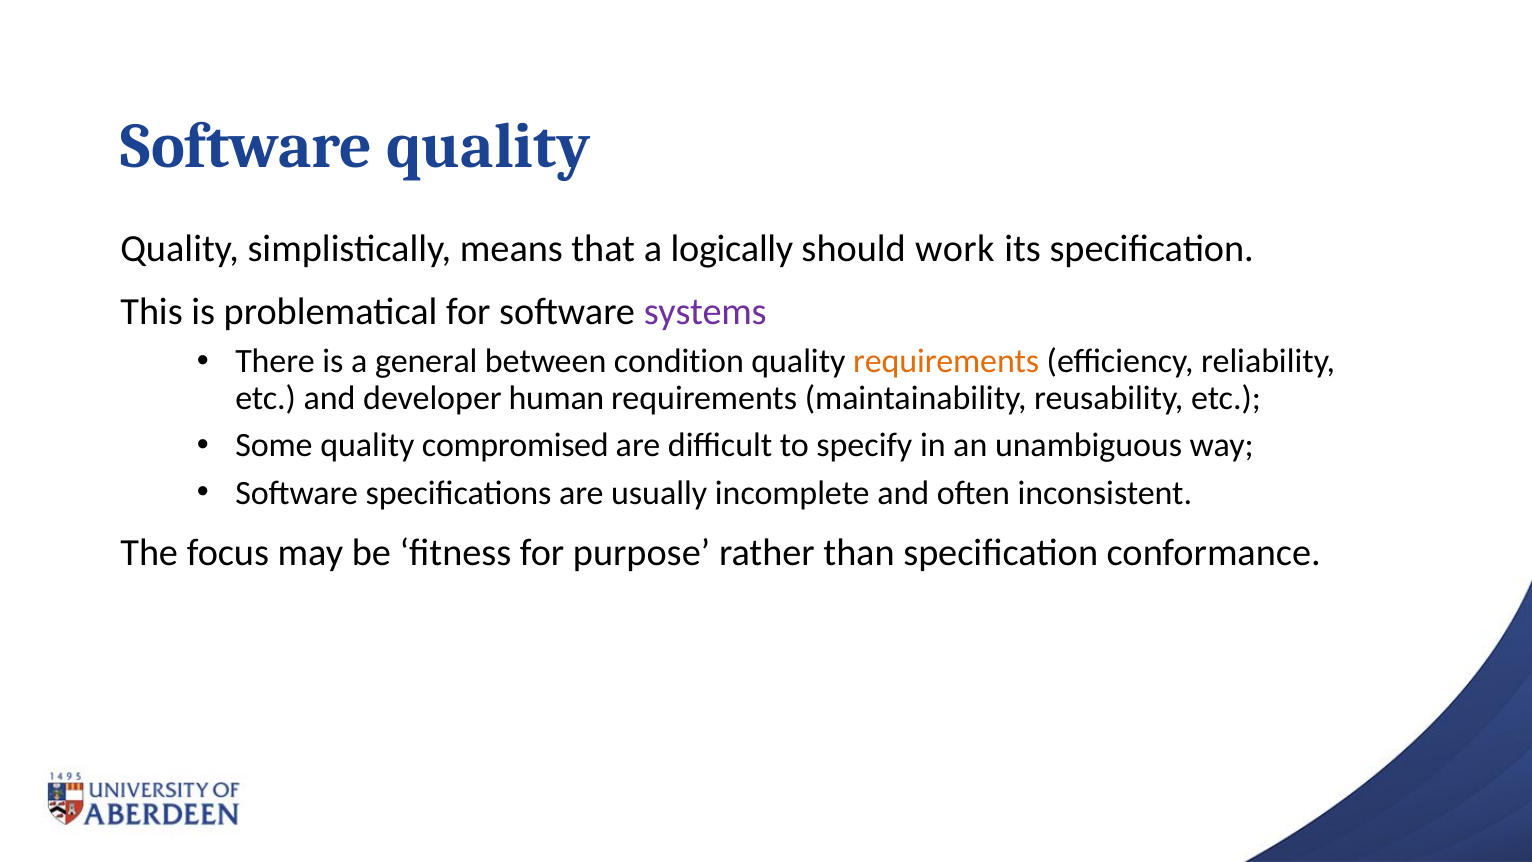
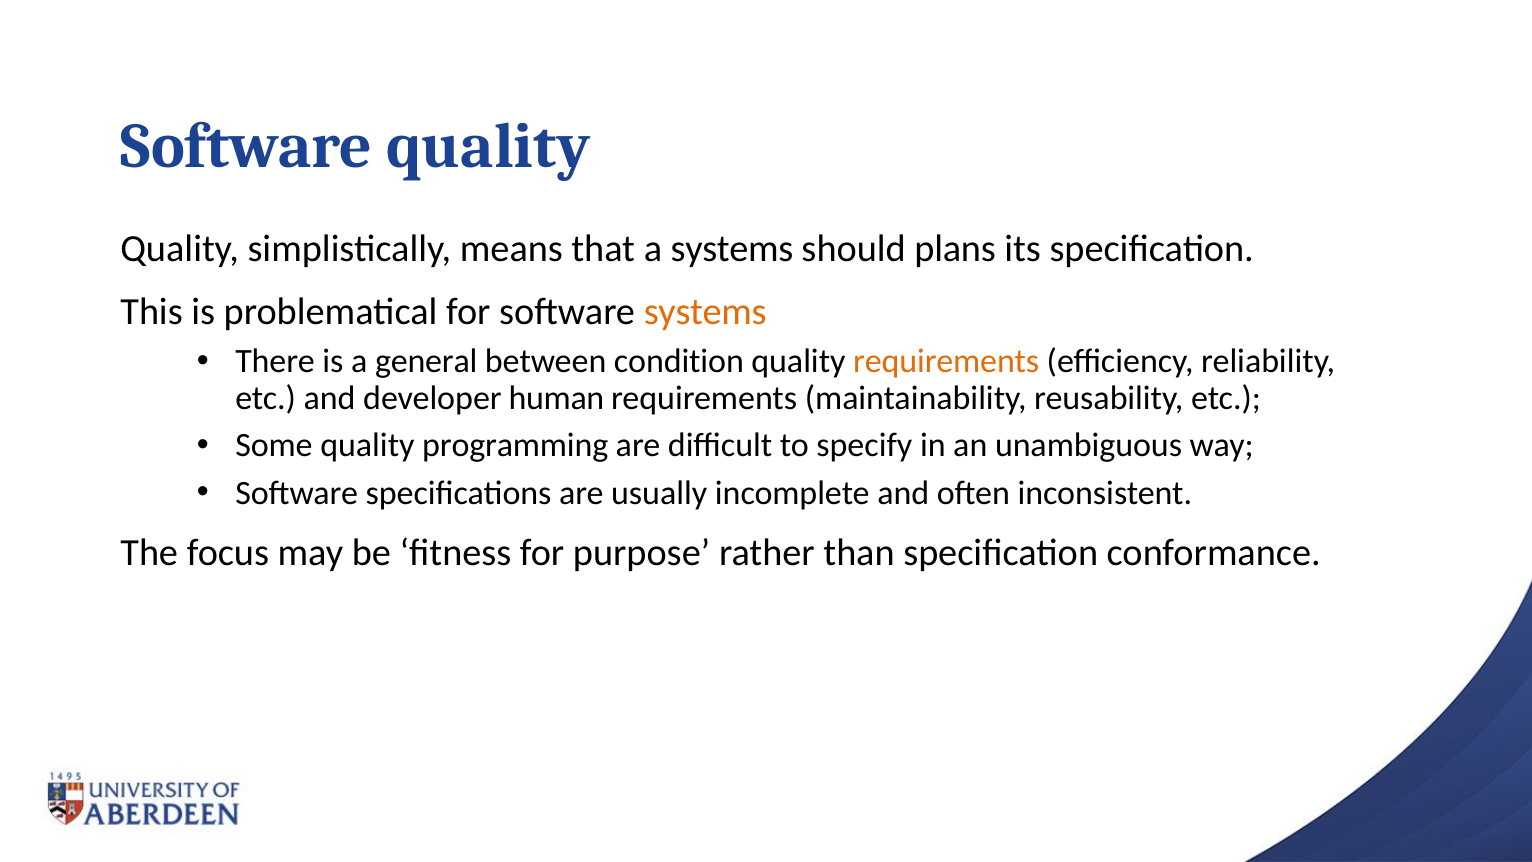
a logically: logically -> systems (732, 249)
work: work -> plans (955, 249)
systems colour: purple -> orange (705, 312)
compromised: compromised -> programming (515, 445)
